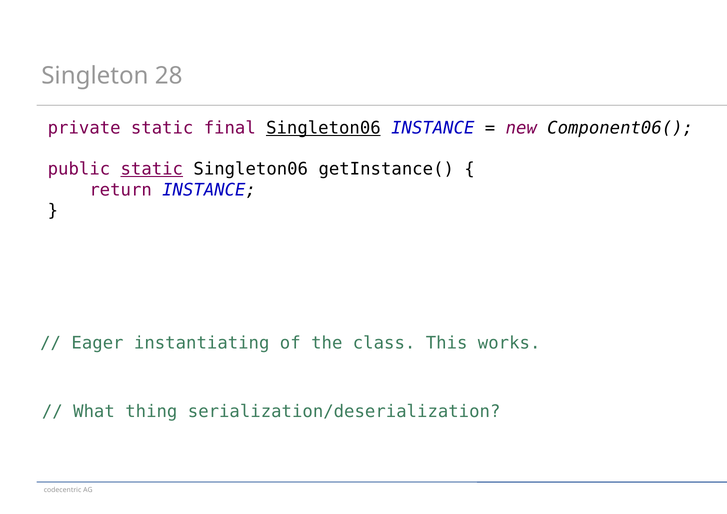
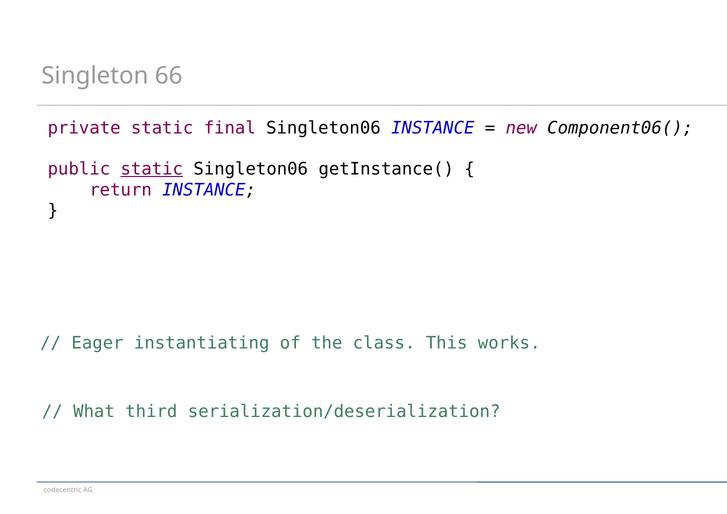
28: 28 -> 66 (169, 76)
Singleton06 underline: present -> none (323, 128)
thing: thing -> third (151, 412)
